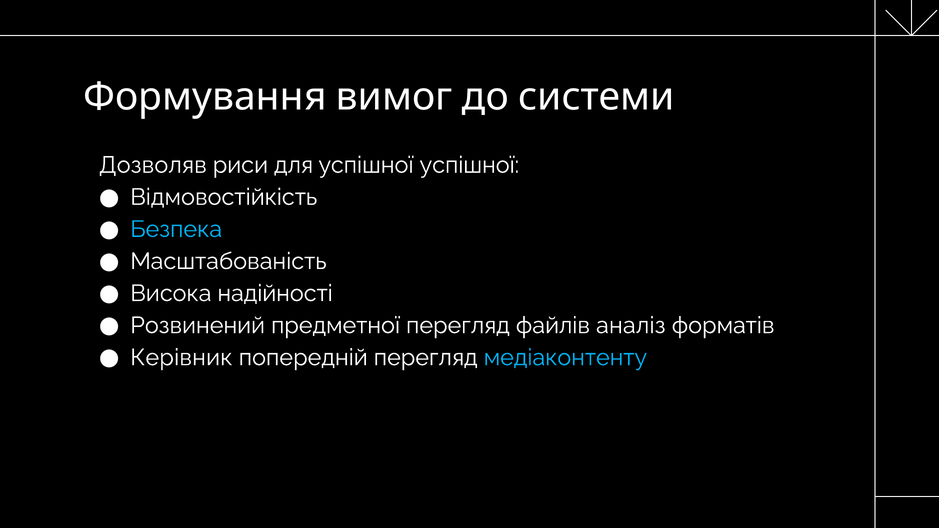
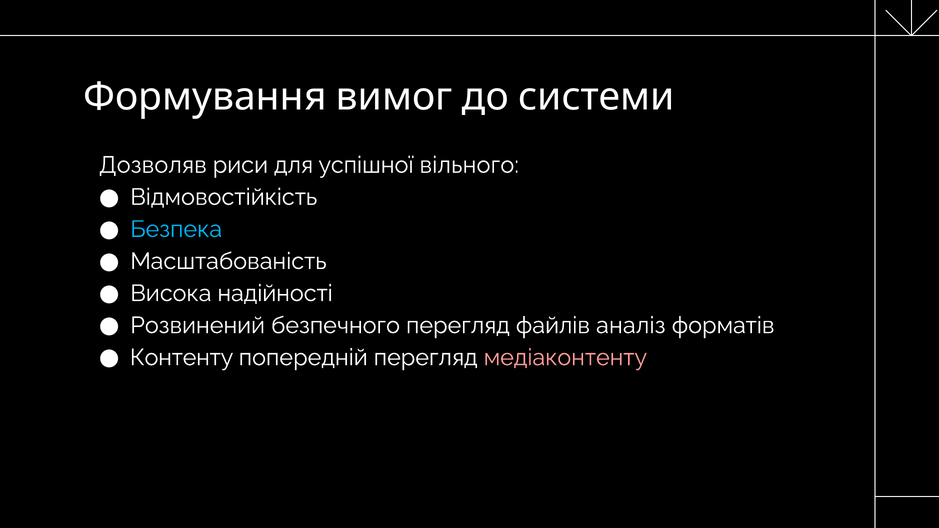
успішної успішної: успішної -> вільного (469, 165)
предметної: предметної -> безпечного (336, 326)
Керівник: Керівник -> Контенту (182, 358)
медіаконтенту colour: light blue -> pink (565, 358)
